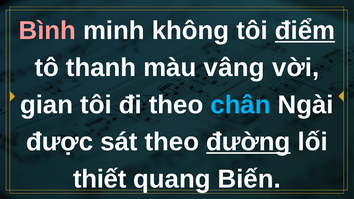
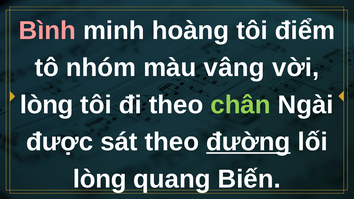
không: không -> hoàng (190, 31)
điểm underline: present -> none (305, 31)
thanh: thanh -> nhóm (101, 68)
gian: gian -> lòng (47, 105)
chân colour: light blue -> light green (240, 105)
thiết: thiết -> lòng (100, 179)
